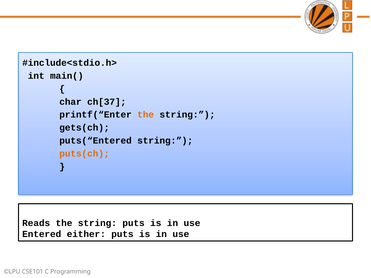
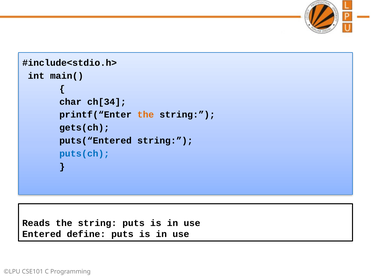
ch[37: ch[37 -> ch[34 (107, 102)
puts(ch colour: orange -> blue (84, 154)
either: either -> define (86, 234)
